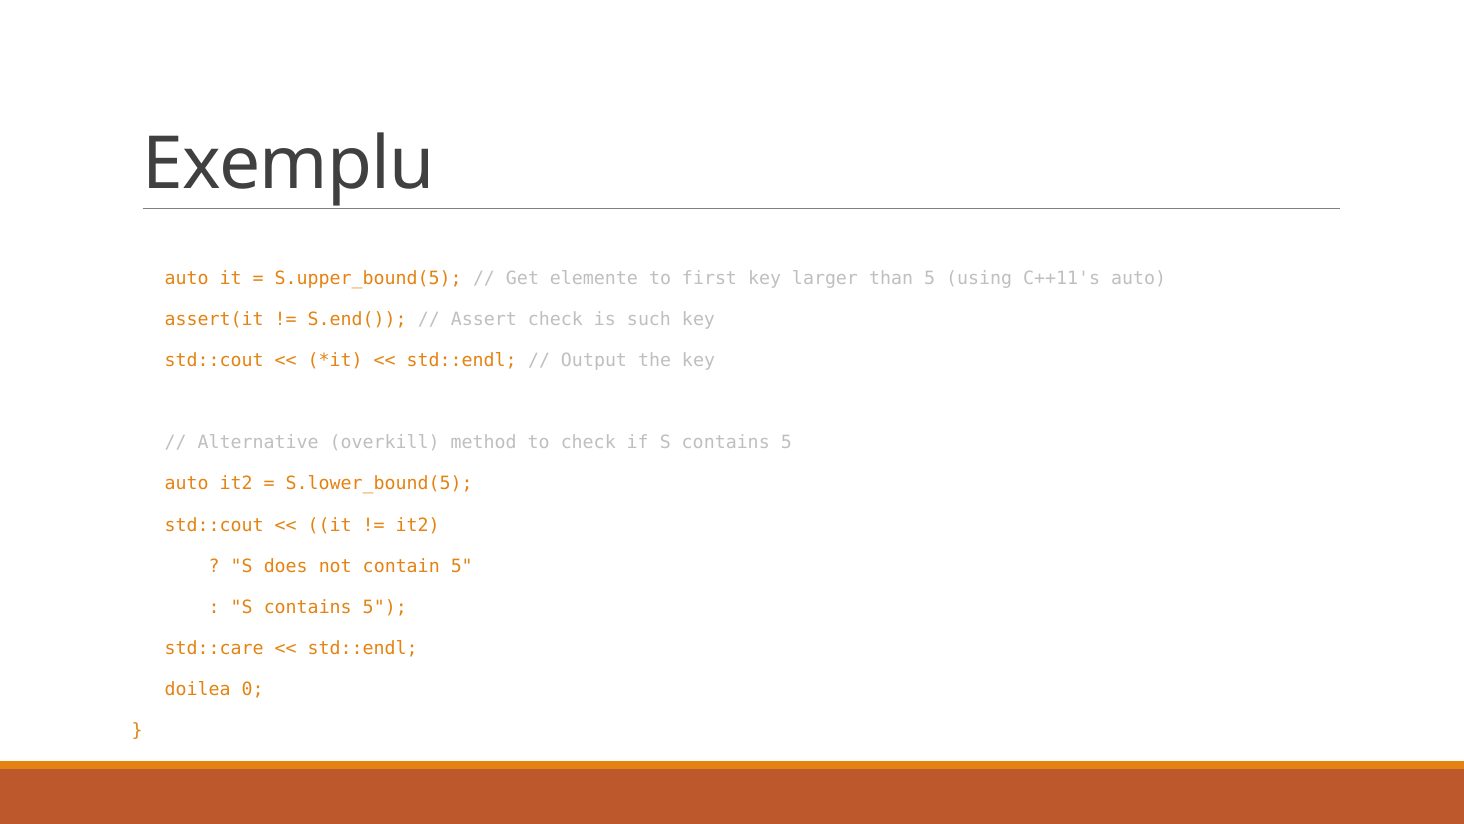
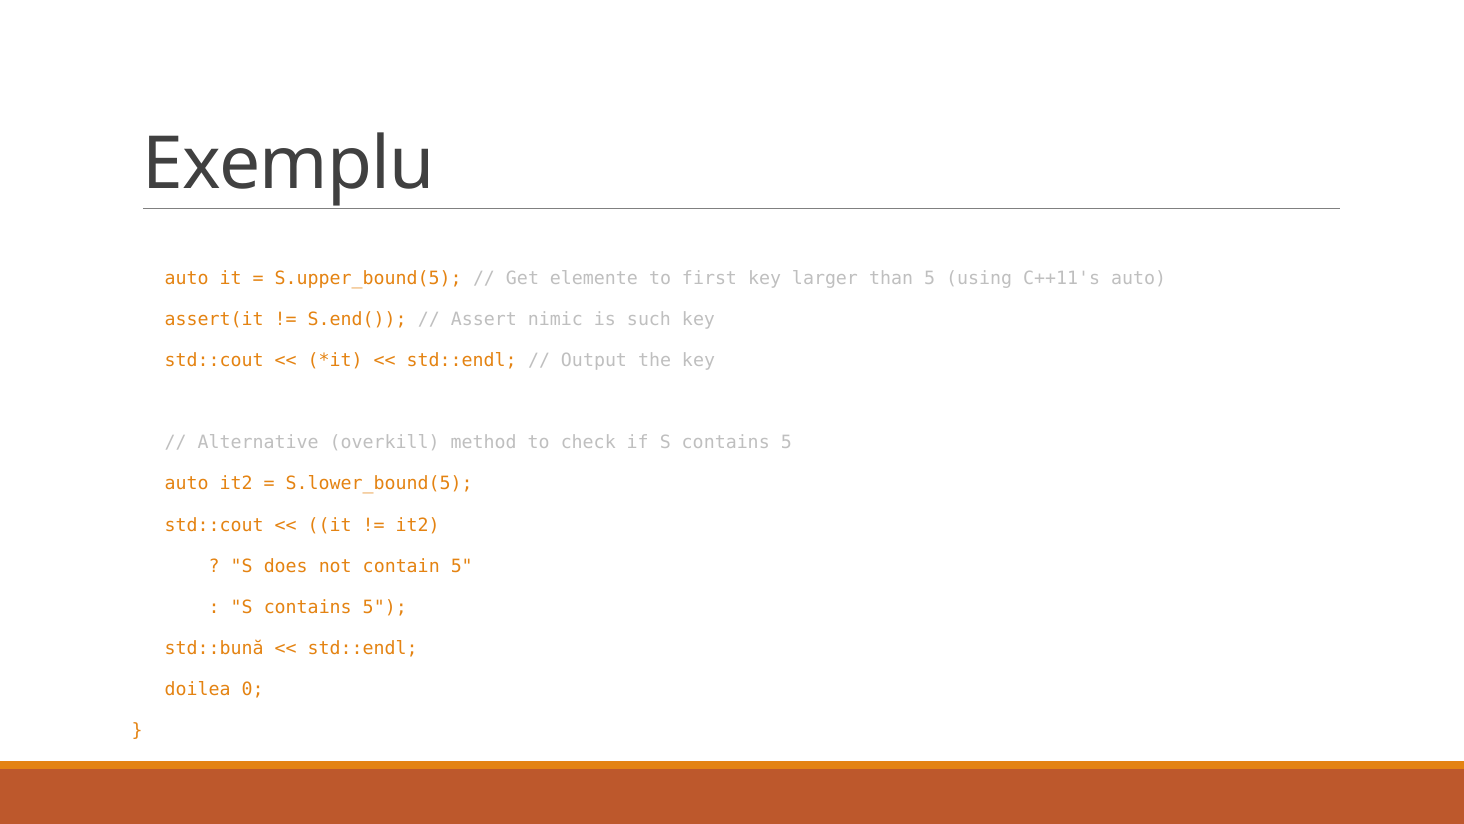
Assert check: check -> nimic (555, 319)
std::care: std::care -> std::bună (214, 648)
